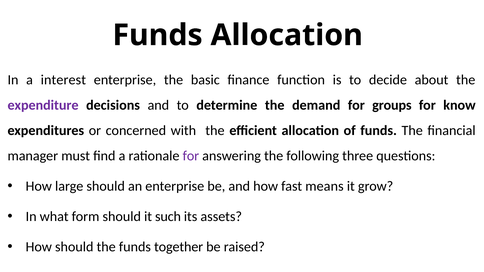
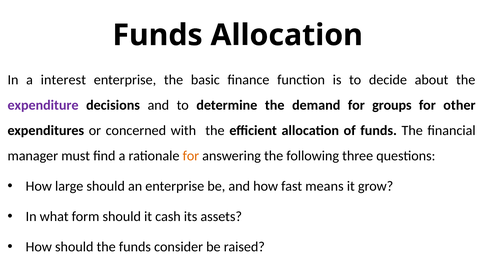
know: know -> other (459, 105)
for colour: purple -> orange (191, 156)
such: such -> cash (168, 217)
together: together -> consider (179, 247)
